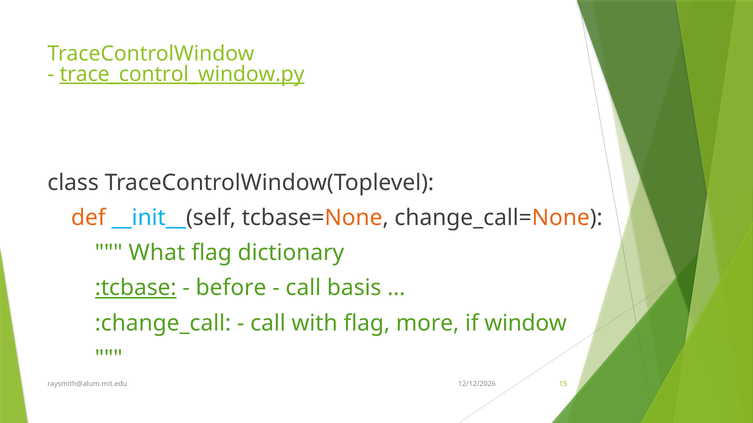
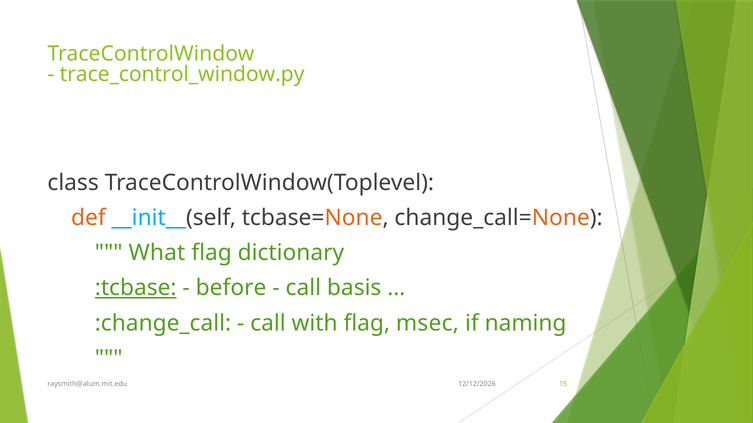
trace_control_window.py underline: present -> none (182, 74)
more: more -> msec (427, 323)
window: window -> naming (526, 323)
